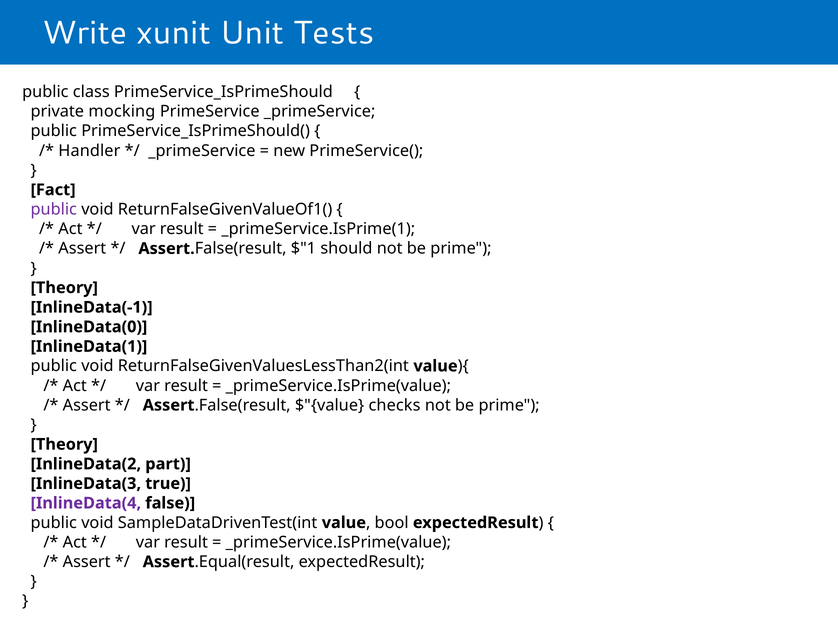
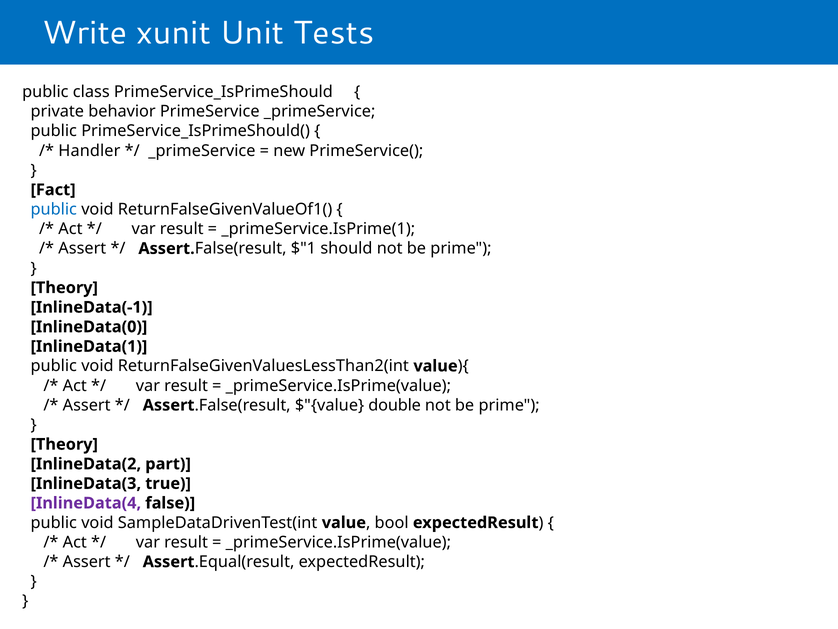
mocking: mocking -> behavior (122, 111)
public colour: purple -> blue (54, 209)
checks: checks -> double (395, 405)
